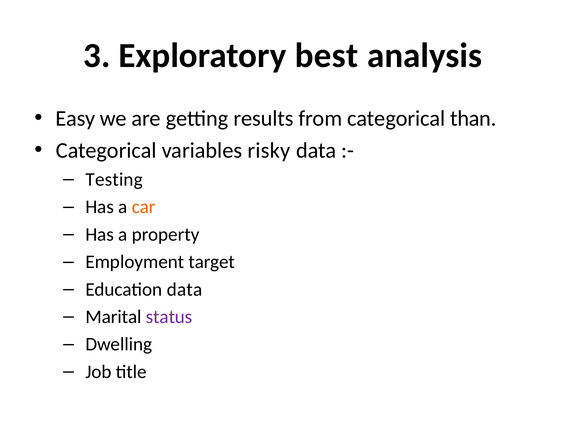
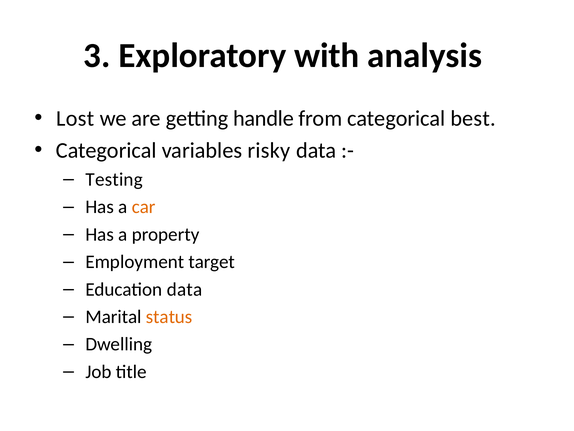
best: best -> with (327, 56)
Easy: Easy -> Lost (75, 118)
results: results -> handle (263, 118)
than: than -> best (473, 118)
status colour: purple -> orange (169, 317)
